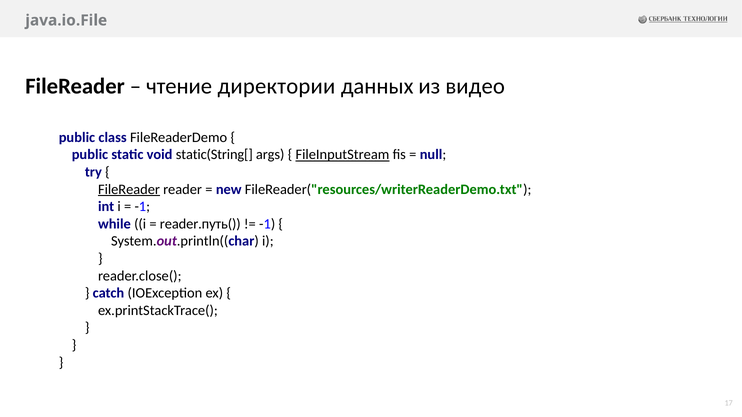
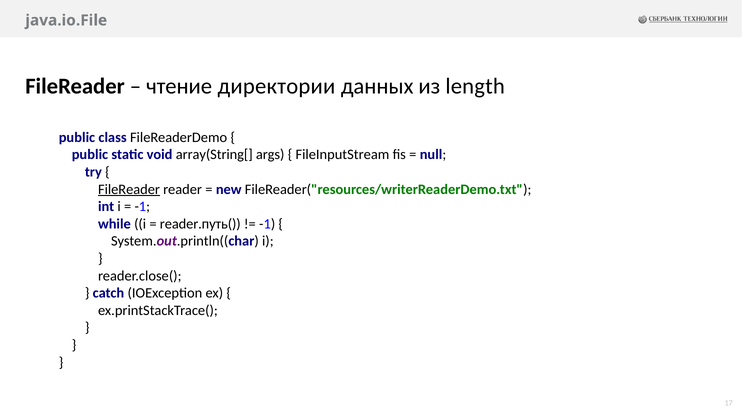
видео: видео -> length (475, 86)
static(String[: static(String[ -> array(String[ (214, 155)
FileInputStream underline: present -> none (342, 155)
